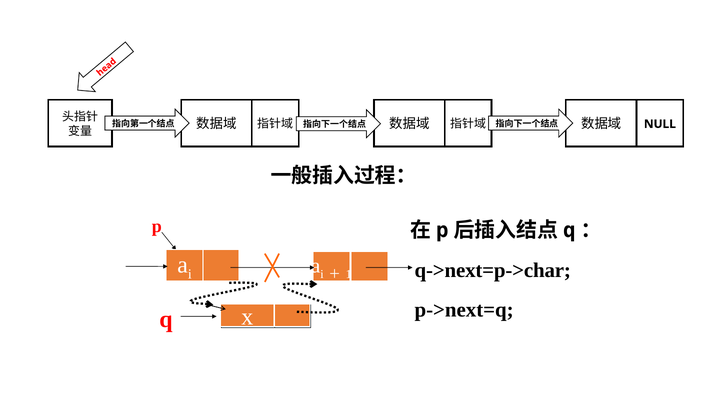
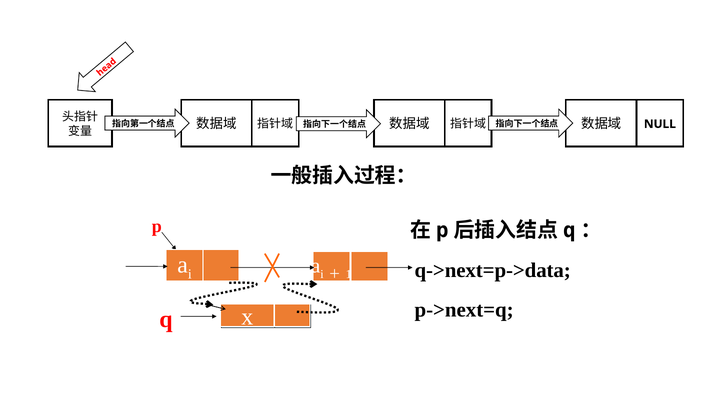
q->next=p->char: q->next=p->char -> q->next=p->data (493, 271)
